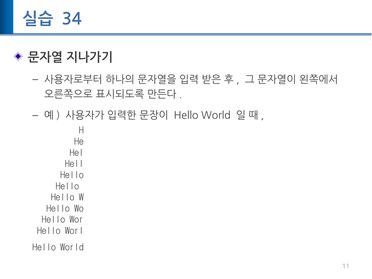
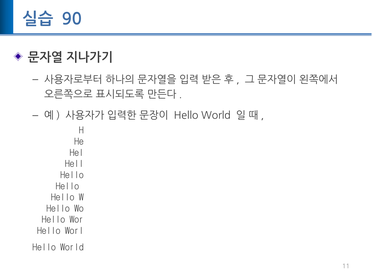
34: 34 -> 90 (72, 19)
